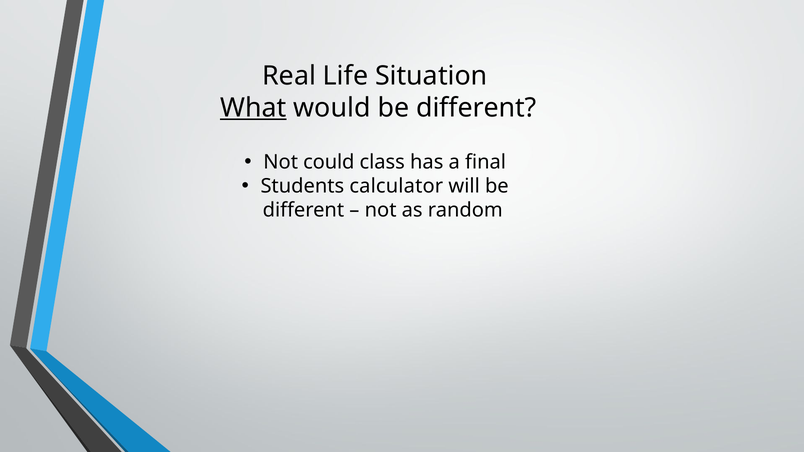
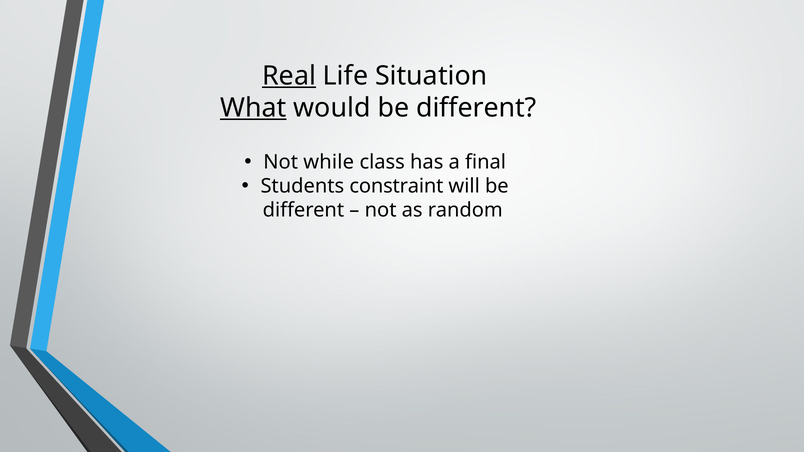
Real underline: none -> present (289, 76)
could: could -> while (329, 162)
calculator: calculator -> constraint (396, 186)
